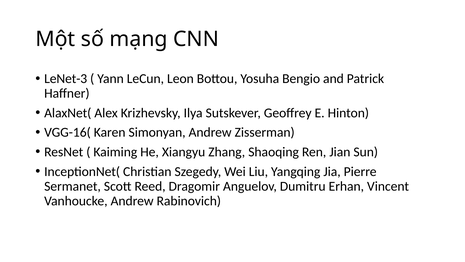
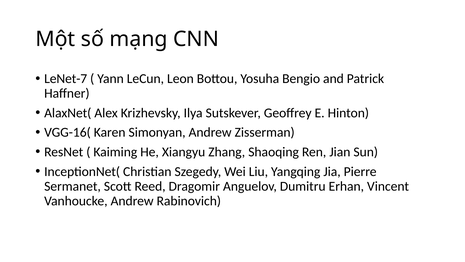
LeNet-3: LeNet-3 -> LeNet-7 (66, 79)
